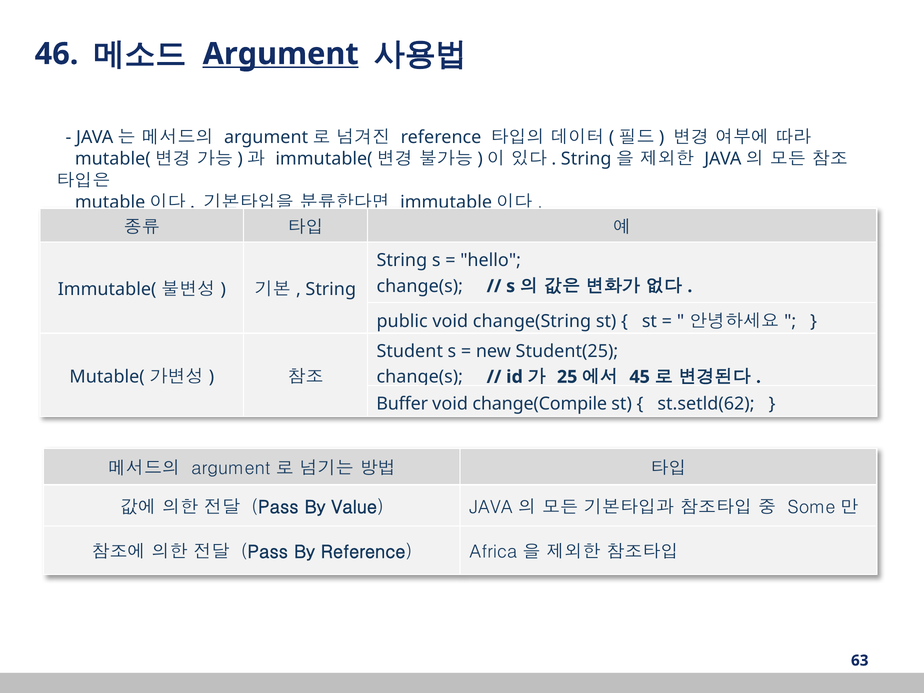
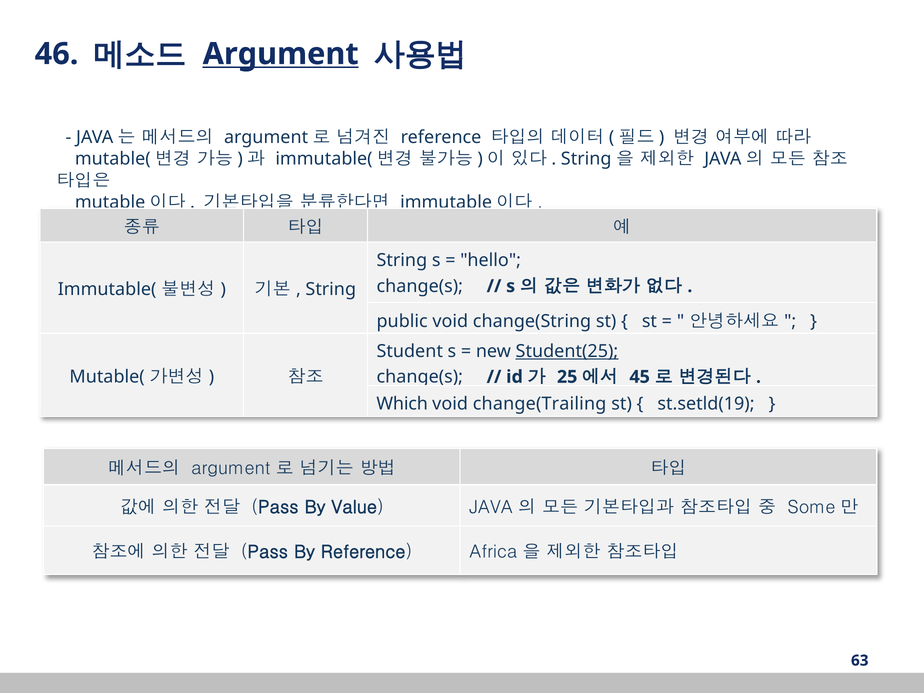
Student(25 underline: none -> present (567, 351)
Buffer: Buffer -> Which (402, 404)
change(Compile: change(Compile -> change(Trailing (540, 404)
st.setld(62: st.setld(62 -> st.setld(19 (706, 404)
